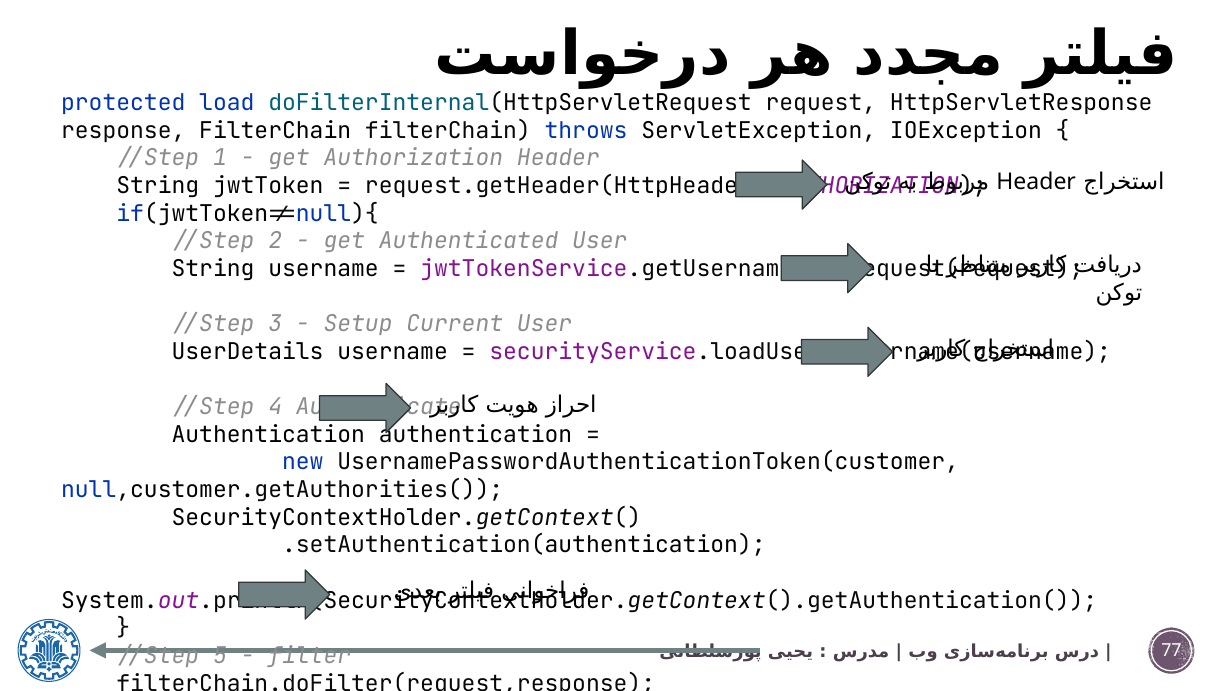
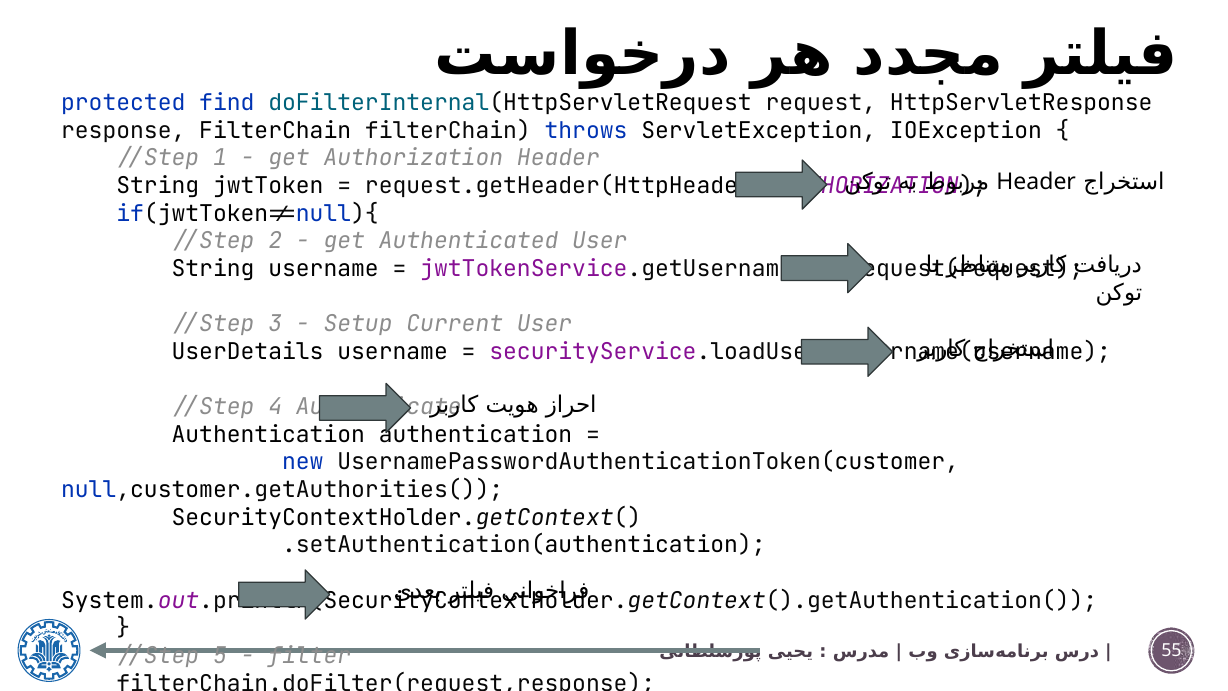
load: load -> find (227, 103)
77: 77 -> 55 (1171, 650)
